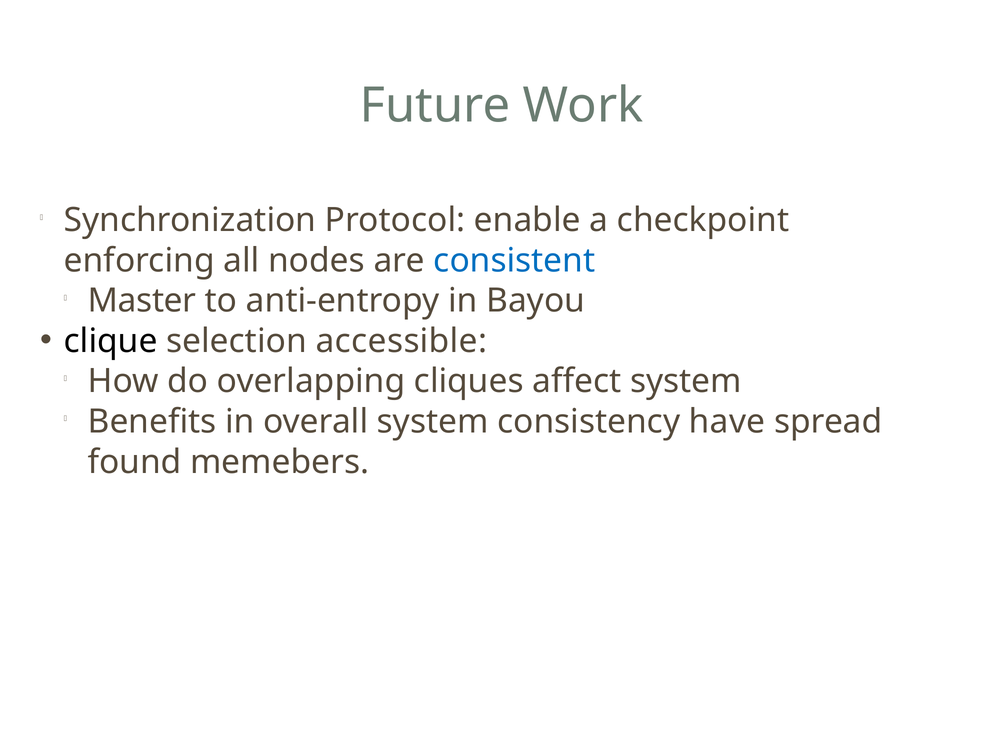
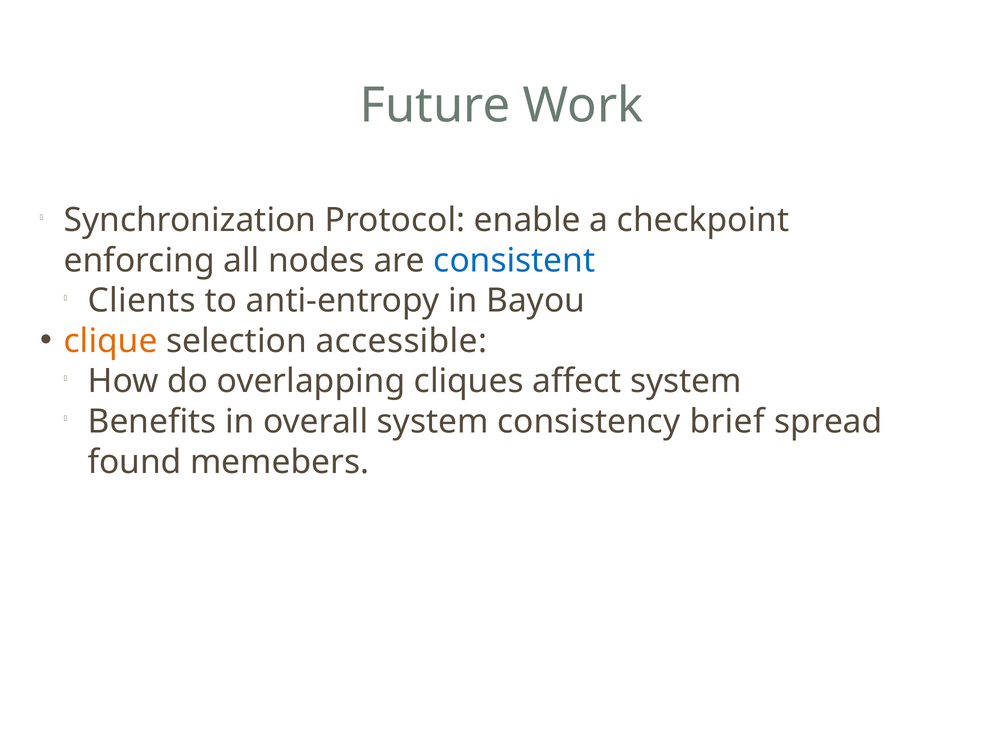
Master: Master -> Clients (142, 301)
clique colour: black -> orange (111, 341)
have: have -> brief (727, 422)
